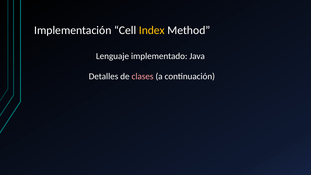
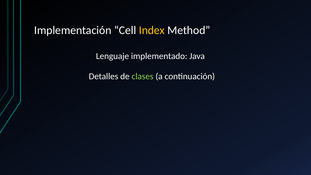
clases colour: pink -> light green (143, 76)
